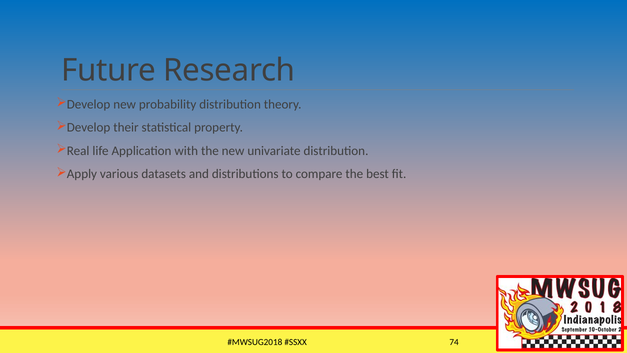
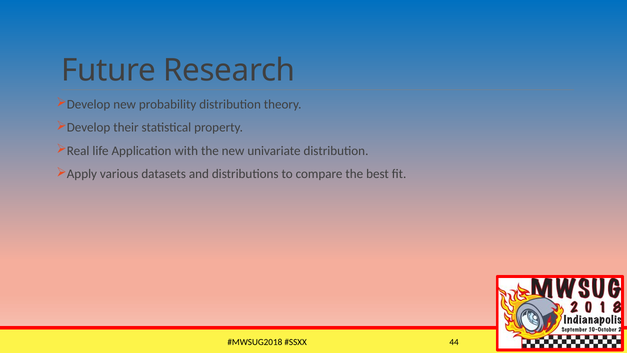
74: 74 -> 44 (454, 342)
